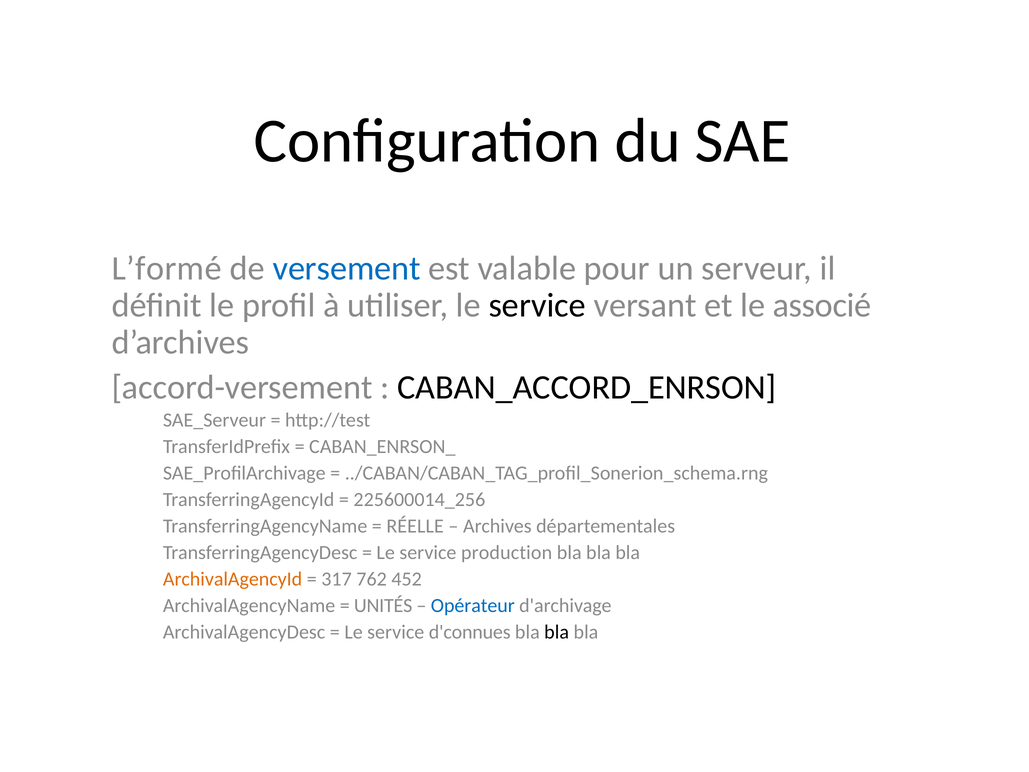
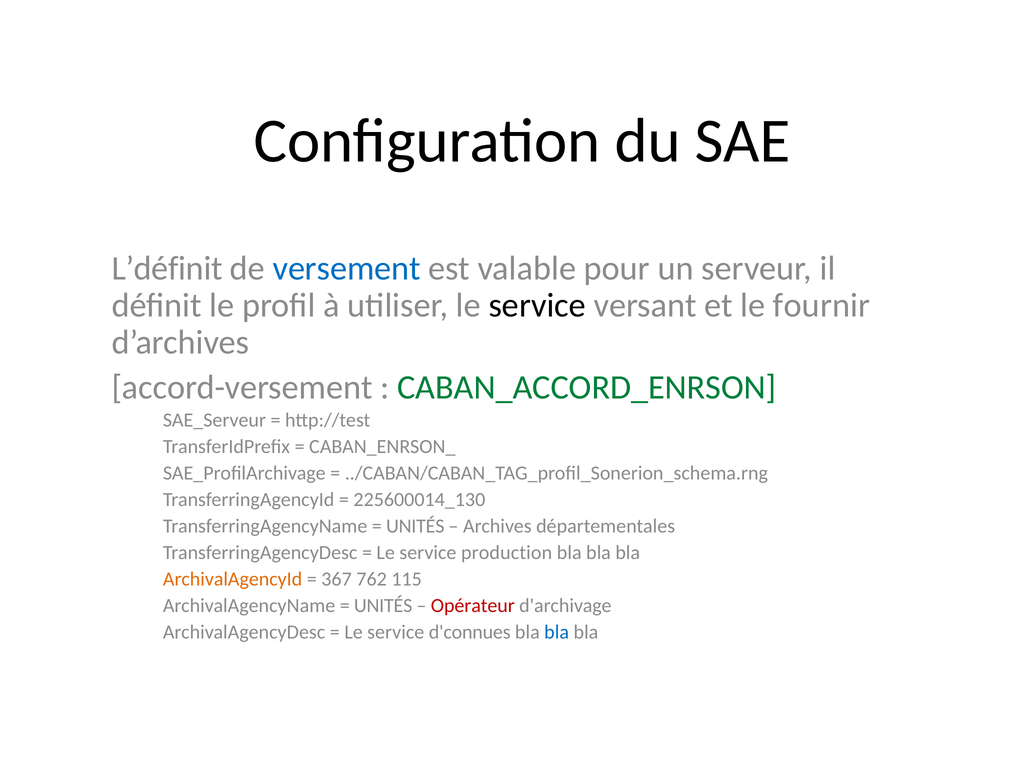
L’formé: L’formé -> L’définit (167, 268)
associé: associé -> fournir (822, 305)
CABAN_ACCORD_ENRSON colour: black -> green (587, 387)
225600014_256: 225600014_256 -> 225600014_130 (419, 499)
RÉELLE: RÉELLE -> UNITÉS (415, 526)
317: 317 -> 367 (337, 579)
452: 452 -> 115 (407, 579)
Opérateur colour: blue -> red (473, 605)
bla colour: black -> blue (557, 632)
